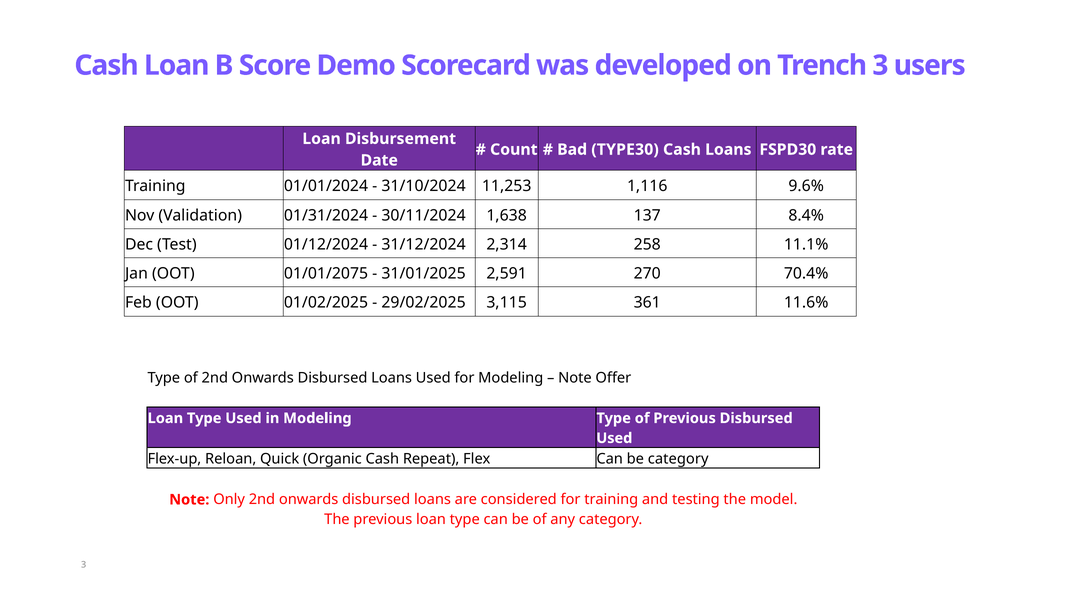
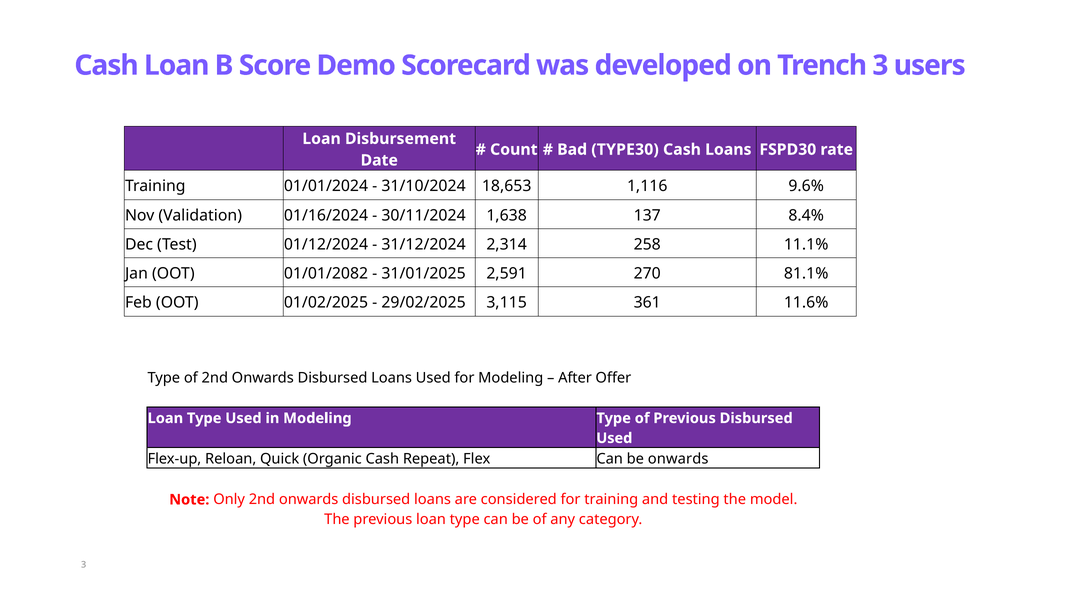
11,253: 11,253 -> 18,653 (507, 186)
01/31/2024: 01/31/2024 -> 01/16/2024 (326, 215)
01/01/2075: 01/01/2075 -> 01/01/2082 (326, 274)
70.4%: 70.4% -> 81.1% (806, 274)
Note: Note -> After (575, 378)
be category: category -> onwards (678, 458)
